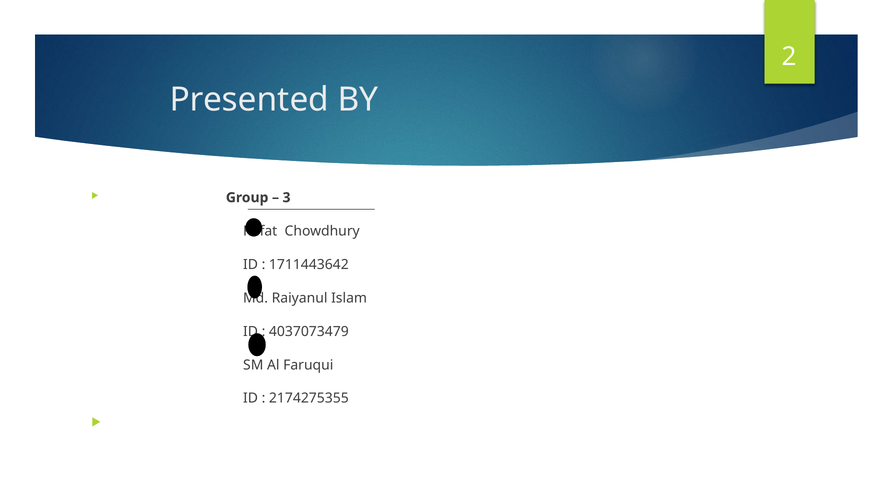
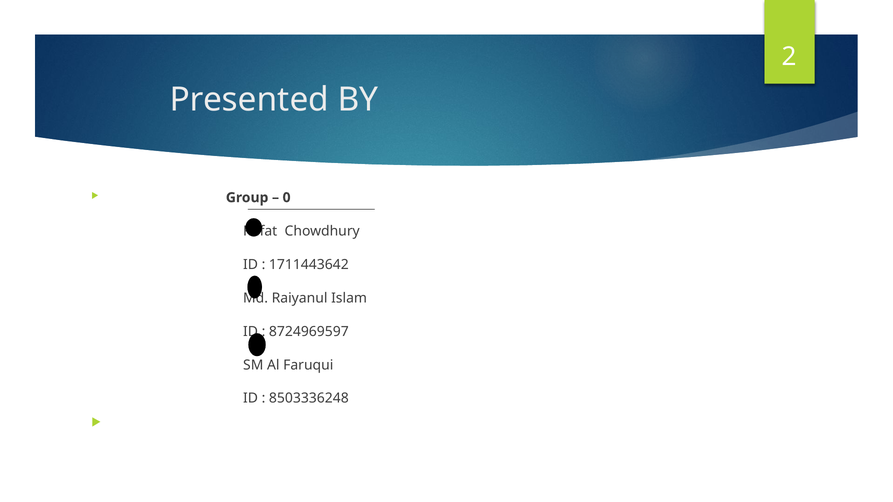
3: 3 -> 0 (287, 198)
4037073479: 4037073479 -> 8724969597 (309, 332)
2174275355: 2174275355 -> 8503336248 (309, 399)
